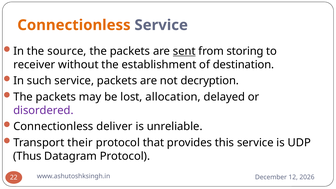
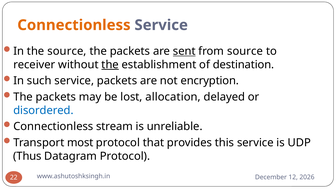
from storing: storing -> source (245, 51)
the underline: none -> present (110, 65)
decryption: decryption -> encryption (210, 81)
disordered colour: purple -> blue (43, 110)
deliver: deliver -> stream (115, 126)
their: their -> most (80, 143)
